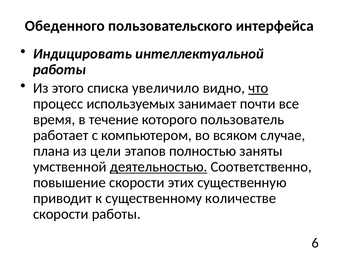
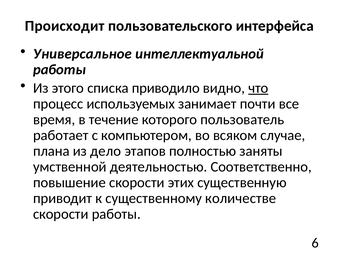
Обеденного: Обеденного -> Происходит (65, 26)
Индицировать: Индицировать -> Универсальное (83, 54)
увеличило: увеличило -> приводило (166, 88)
цели: цели -> дело (106, 151)
деятельностью underline: present -> none (159, 167)
